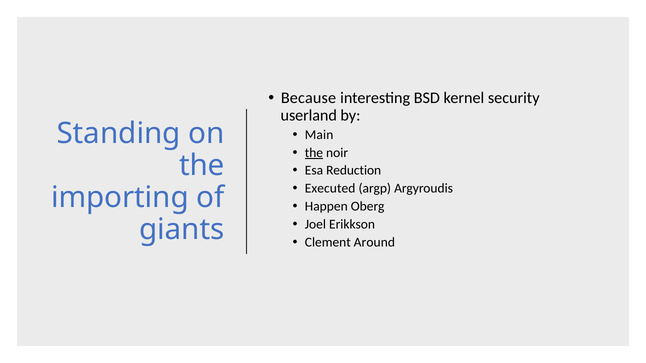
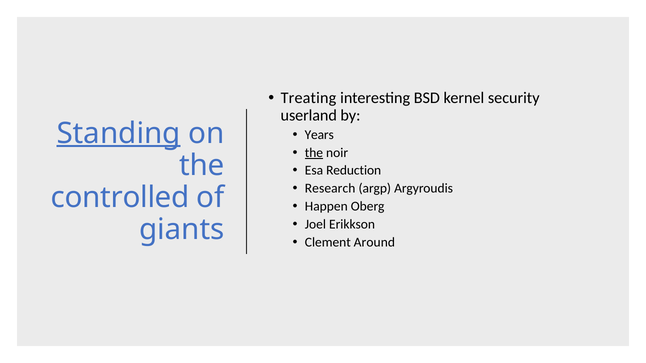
Because: Because -> Treating (309, 98)
Standing underline: none -> present (119, 133)
Main: Main -> Years (319, 135)
Executed: Executed -> Research (330, 189)
importing: importing -> controlled (120, 198)
